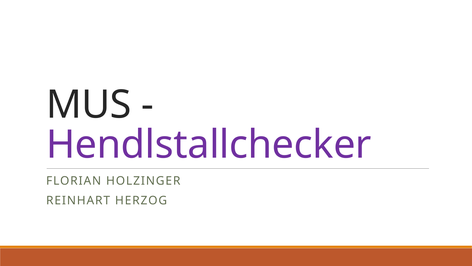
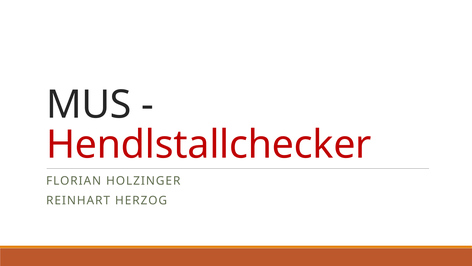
Hendlstallchecker colour: purple -> red (209, 145)
